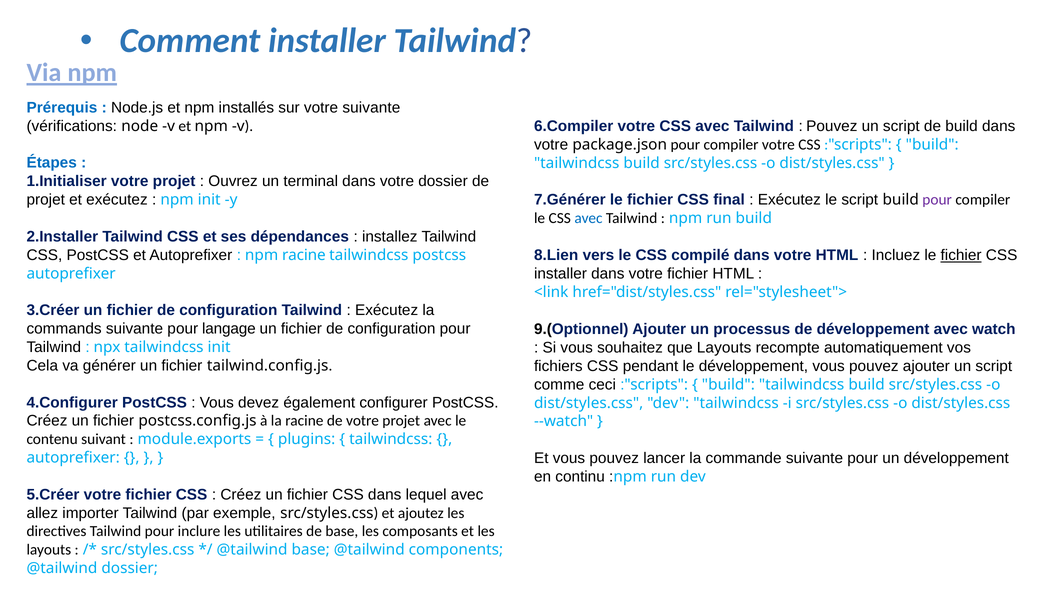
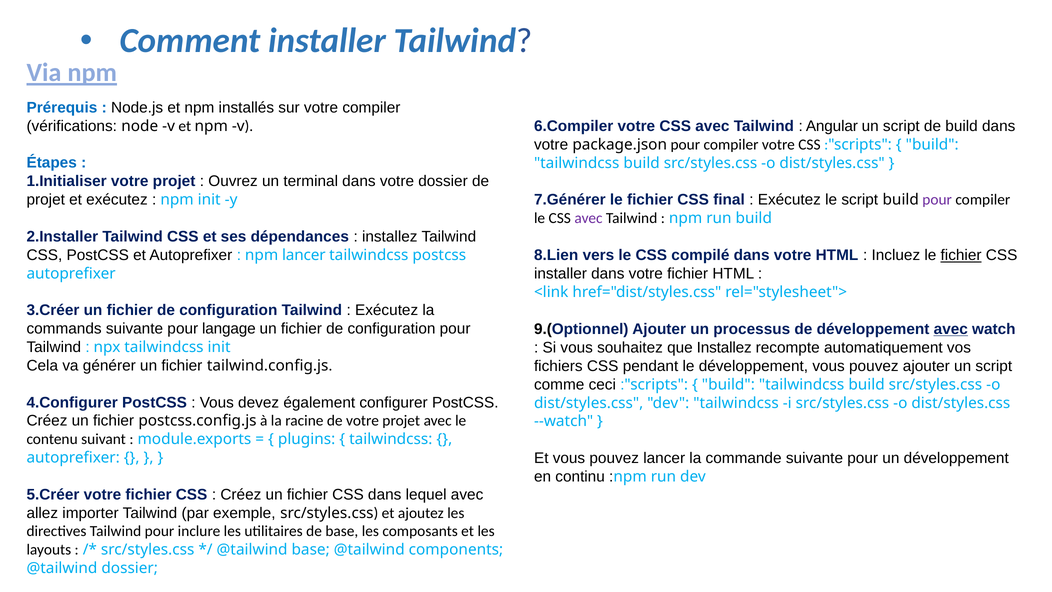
votre suivante: suivante -> compiler (371, 108)
Pouvez: Pouvez -> Angular (832, 126)
avec colour: blue -> purple (588, 218)
npm racine: racine -> lancer (304, 255)
avec underline: none -> present (951, 329)
que Layouts: Layouts -> Installez (724, 347)
